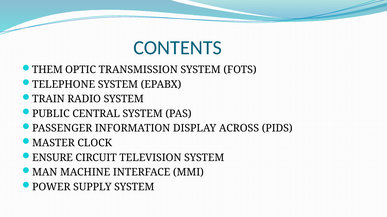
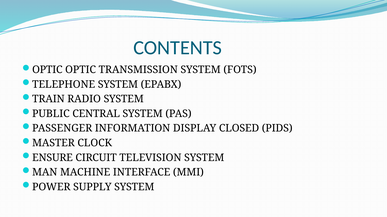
THEM: THEM -> OPTIC (47, 70)
ACROSS: ACROSS -> CLOSED (239, 129)
